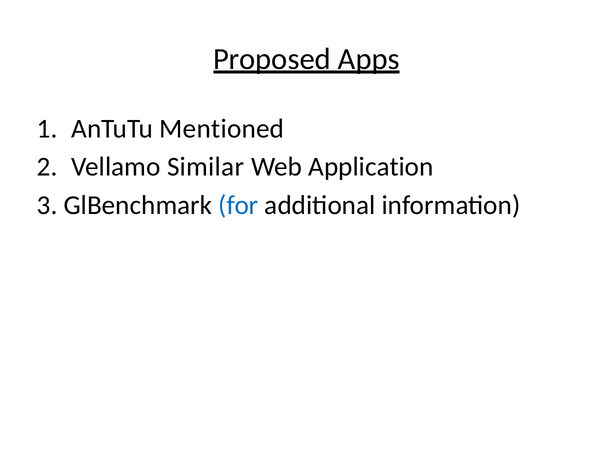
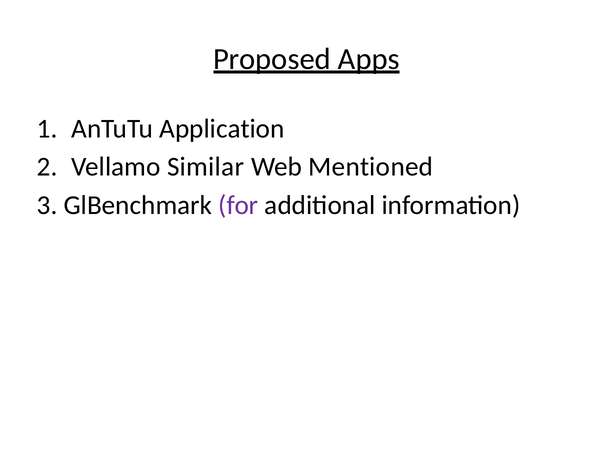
Mentioned: Mentioned -> Application (222, 129)
Application: Application -> Mentioned (371, 167)
for colour: blue -> purple (238, 205)
